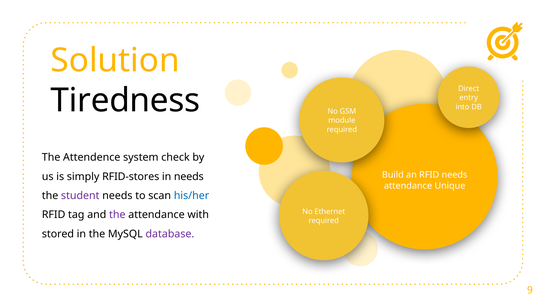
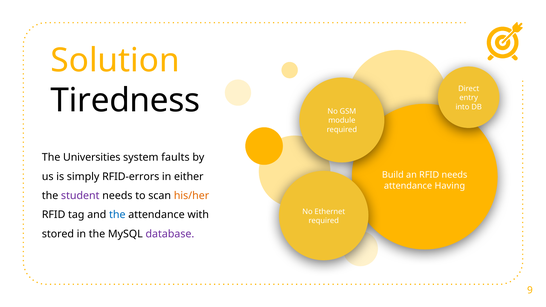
Attendence: Attendence -> Universities (92, 158)
check: check -> faults (175, 158)
RFID-stores: RFID-stores -> RFID-errors (131, 177)
in needs: needs -> either (189, 177)
Unique: Unique -> Having (450, 186)
his/her colour: blue -> orange (191, 196)
the colour: purple -> blue (117, 215)
